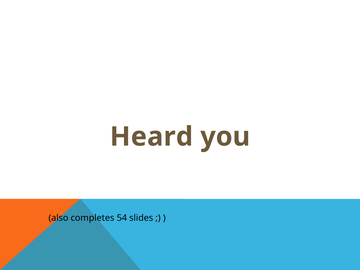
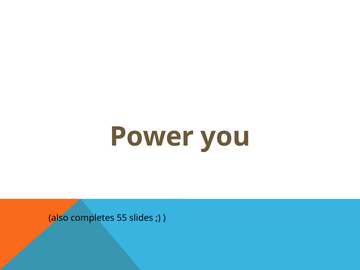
Heard: Heard -> Power (152, 137)
54: 54 -> 55 (122, 218)
